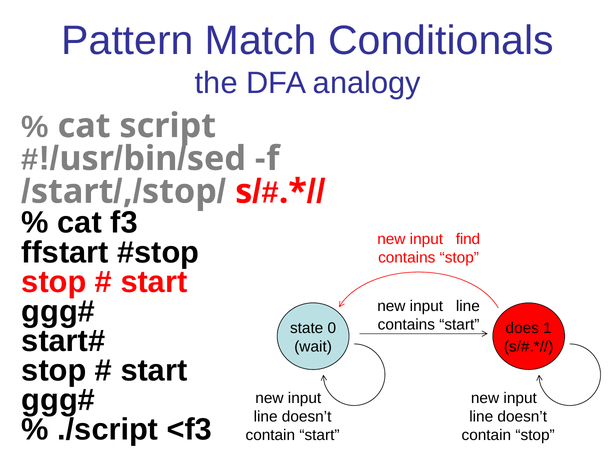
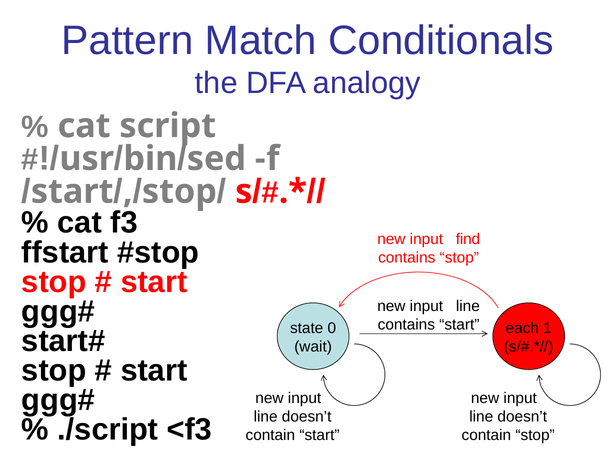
does: does -> each (522, 328)
